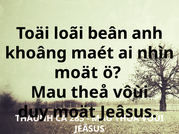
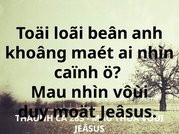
moät: moät -> caïnh (76, 73)
Mau theå: theå -> nhìn (90, 93)
